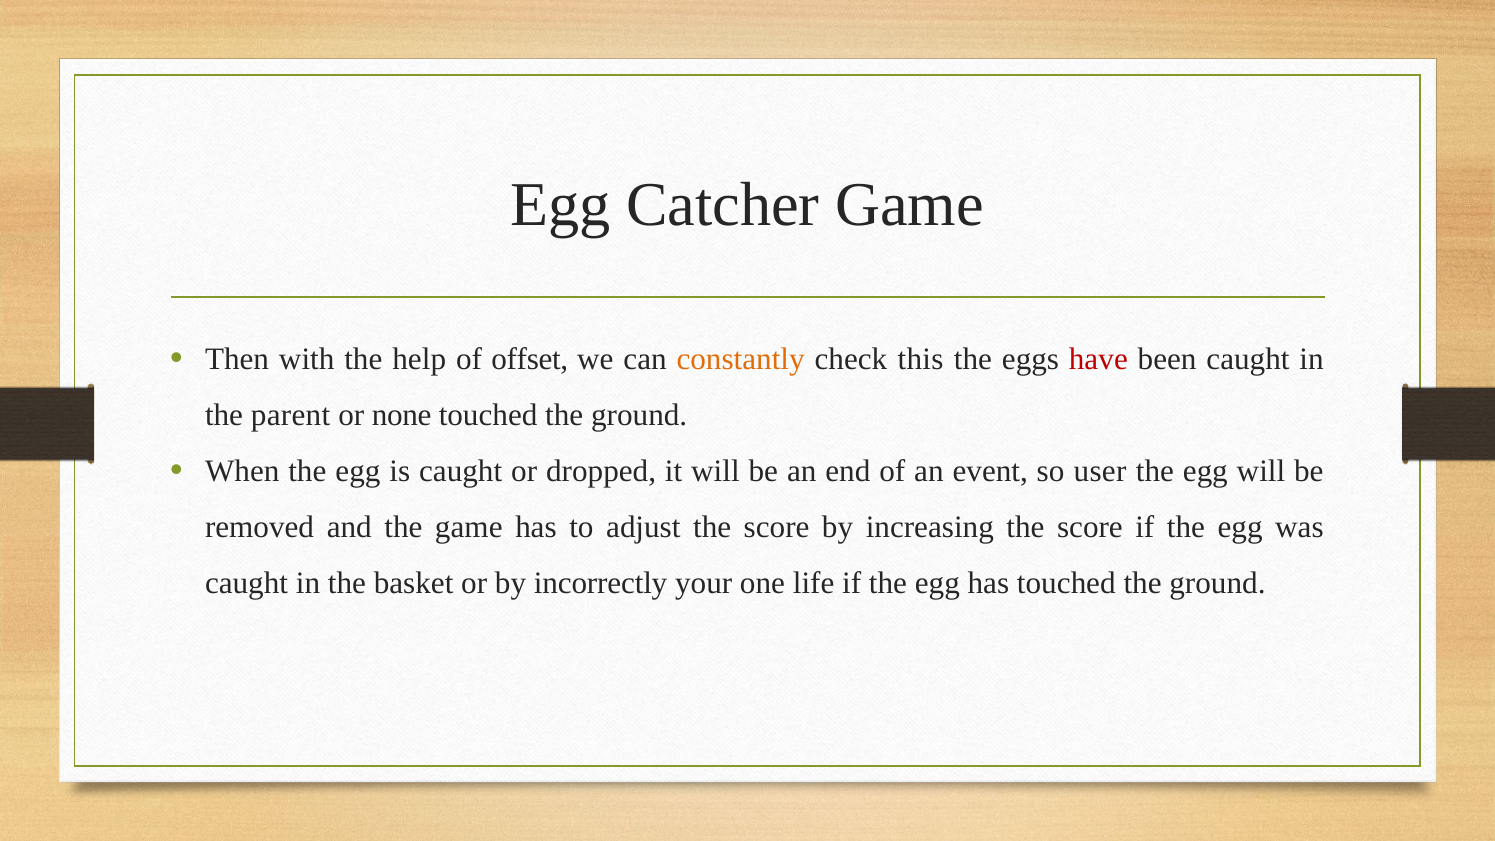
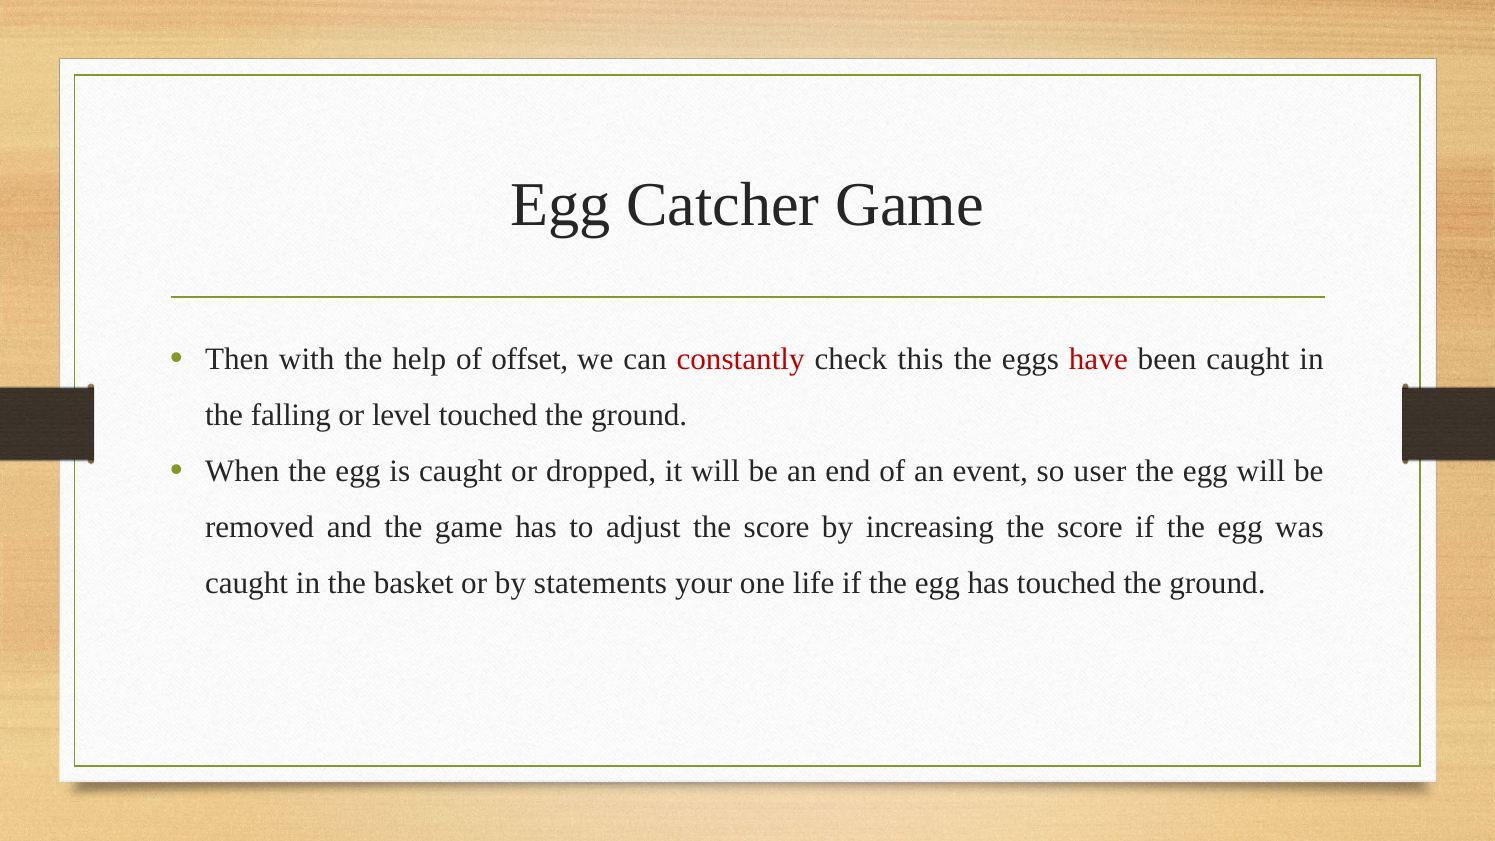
constantly colour: orange -> red (741, 359)
parent: parent -> falling (291, 415)
none: none -> level (402, 415)
incorrectly: incorrectly -> statements (600, 583)
